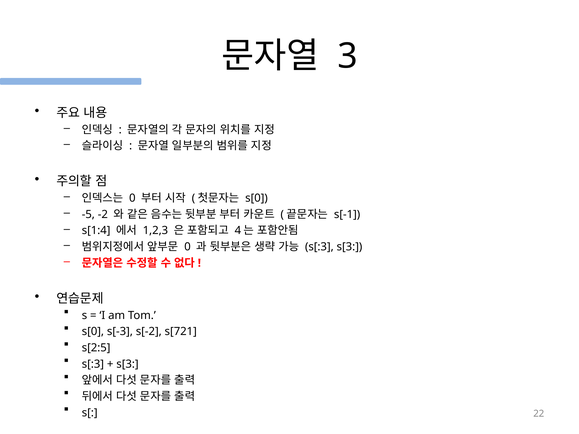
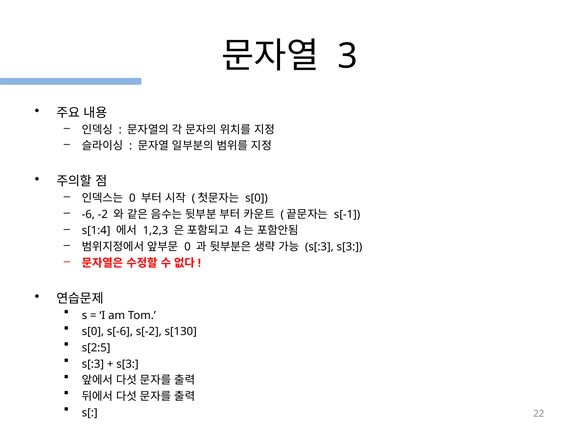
-5: -5 -> -6 (88, 214)
s[-3: s[-3 -> s[-6 (120, 332)
s[721: s[721 -> s[130 (181, 332)
